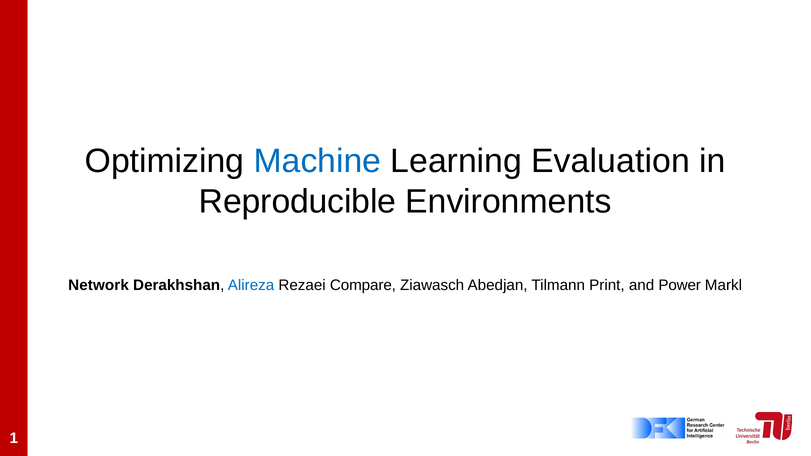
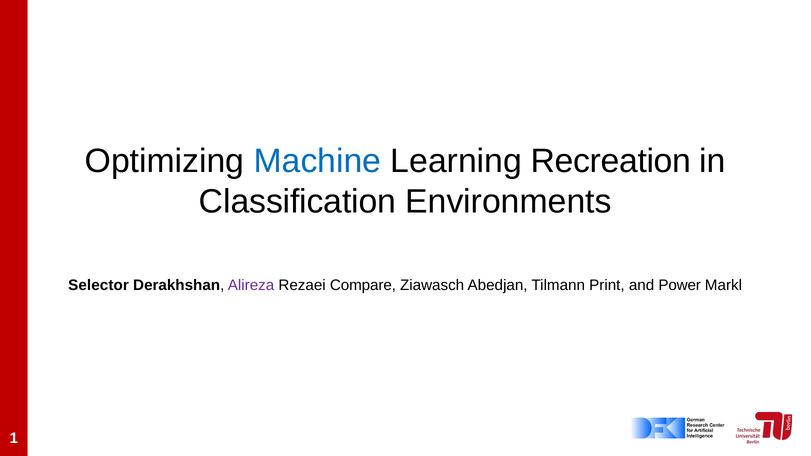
Evaluation: Evaluation -> Recreation (611, 161)
Reproducible: Reproducible -> Classification (298, 202)
Network: Network -> Selector (99, 285)
Alireza colour: blue -> purple (251, 285)
